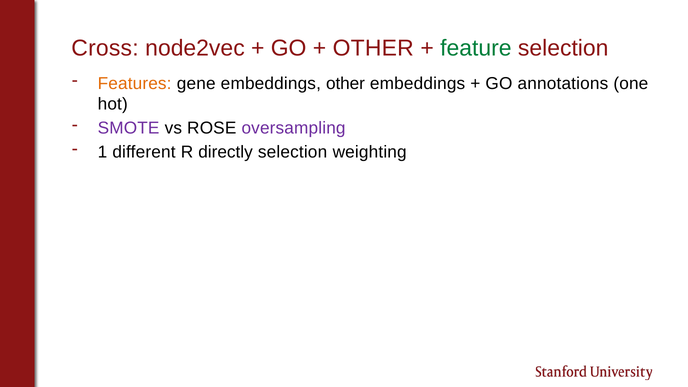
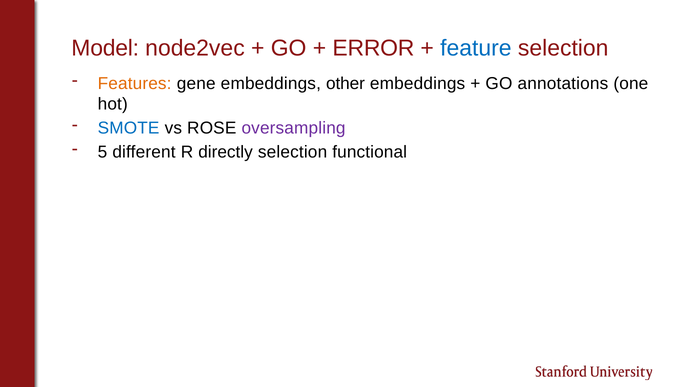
Cross: Cross -> Model (105, 48)
OTHER: OTHER -> ERROR (373, 48)
feature colour: green -> blue (476, 48)
SMOTE colour: purple -> blue (129, 128)
1: 1 -> 5 (103, 152)
weighting: weighting -> functional (370, 152)
